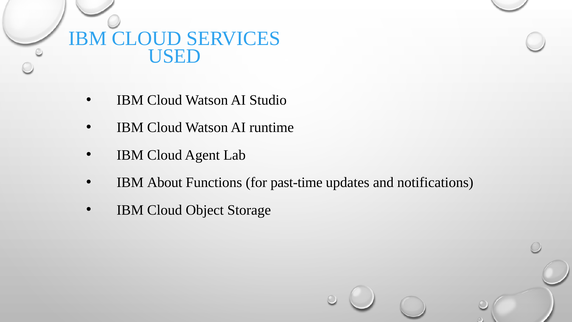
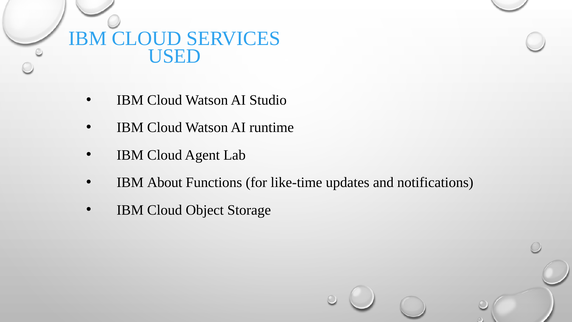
past-time: past-time -> like-time (296, 182)
